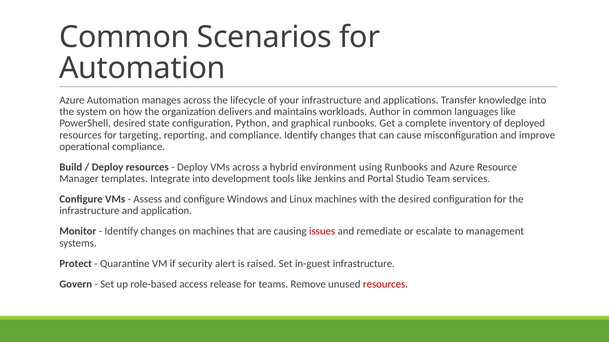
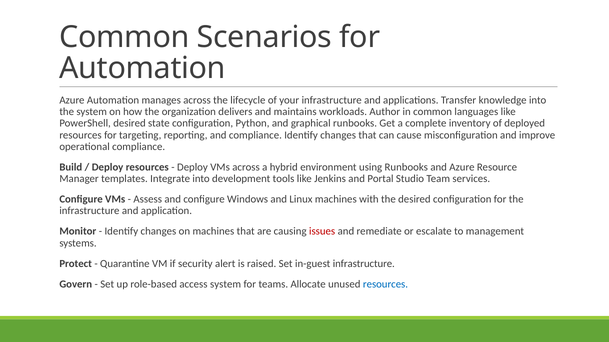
access release: release -> system (226, 284)
Remove: Remove -> Allocate (308, 284)
resources colour: red -> blue (385, 284)
